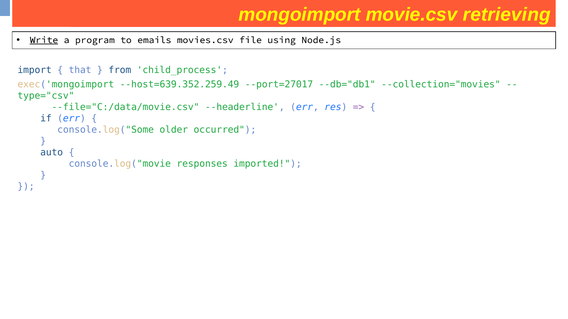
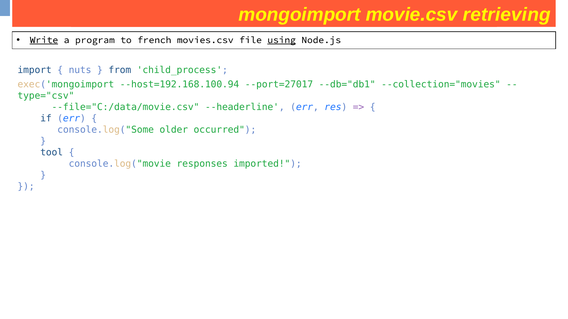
emails: emails -> french (154, 40)
using underline: none -> present (282, 40)
that: that -> nuts (80, 70)
--host=639.352.259.49: --host=639.352.259.49 -> --host=192.168.100.94 (179, 84)
auto: auto -> tool (52, 153)
